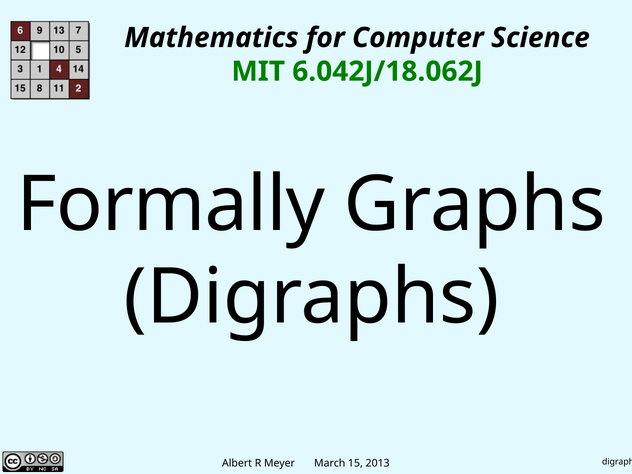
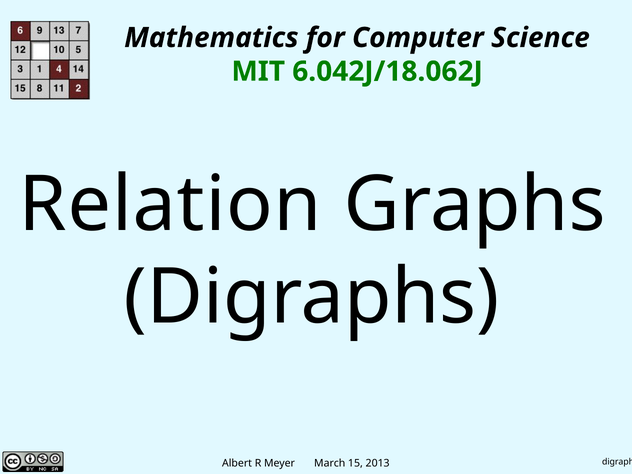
Formally: Formally -> Relation (170, 205)
